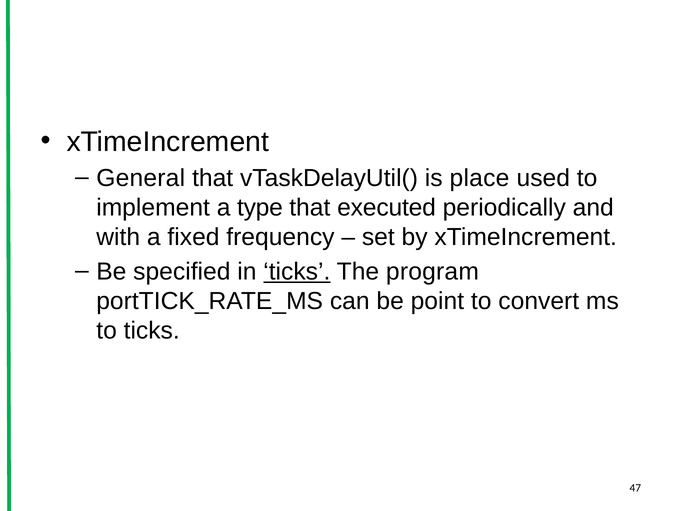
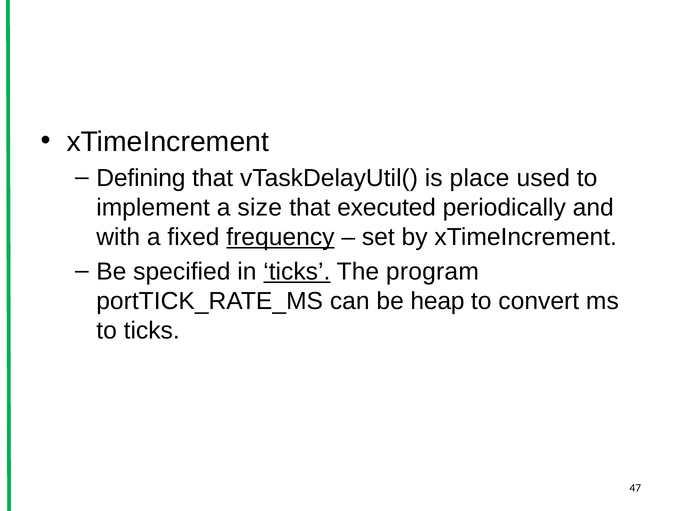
General: General -> Defining (141, 178)
type: type -> size (260, 208)
frequency underline: none -> present (280, 237)
point: point -> heap (438, 301)
